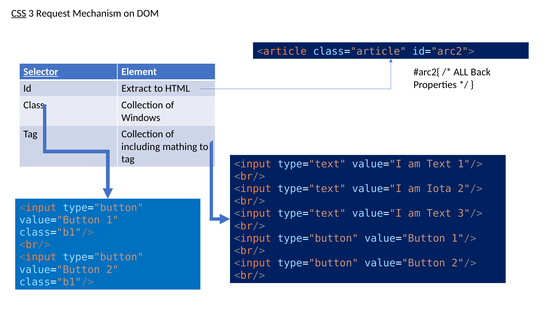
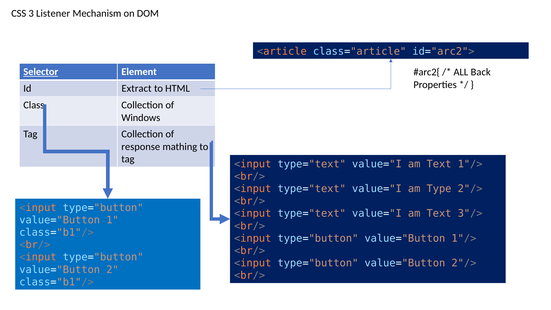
CSS underline: present -> none (19, 13)
Request: Request -> Listener (53, 13)
including: including -> response (141, 147)
Iota: Iota -> Type (439, 189)
